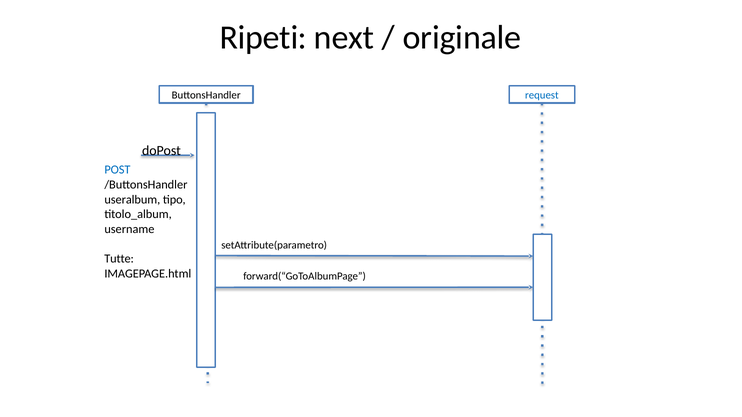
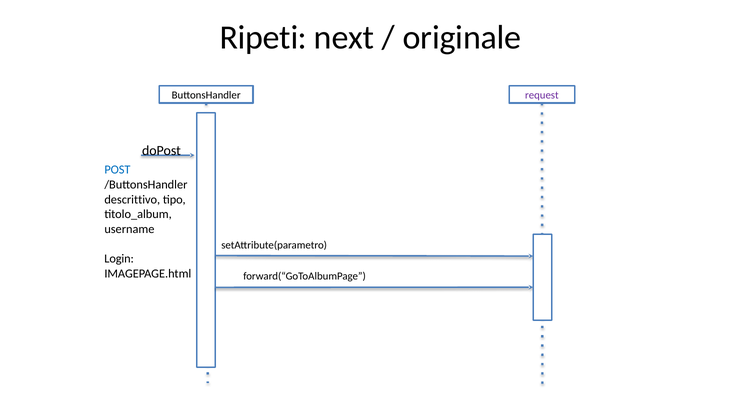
request colour: blue -> purple (542, 95)
useralbum: useralbum -> descrittivo (132, 200)
Tutte: Tutte -> Login (119, 259)
